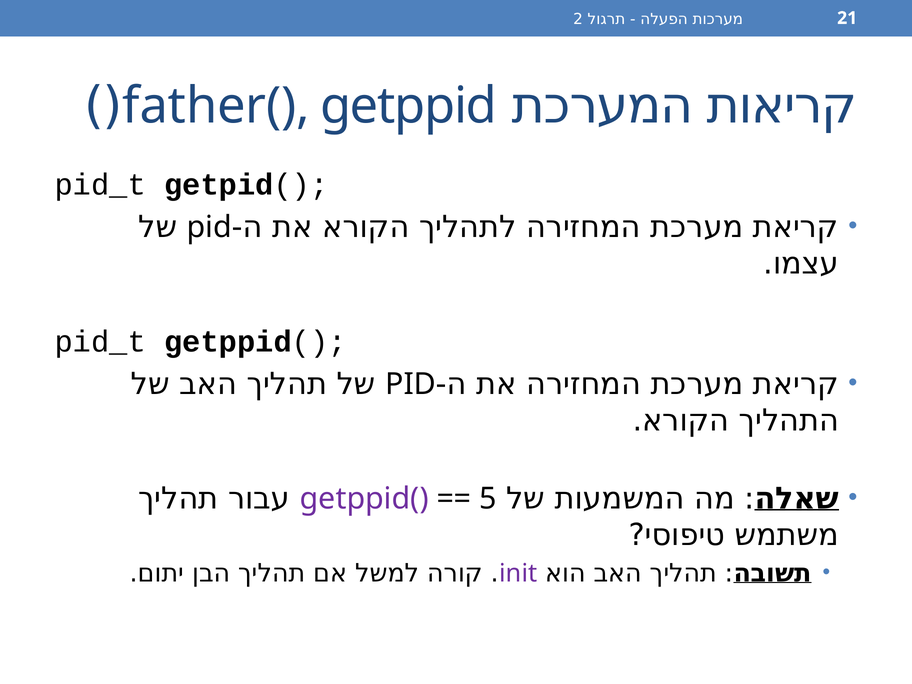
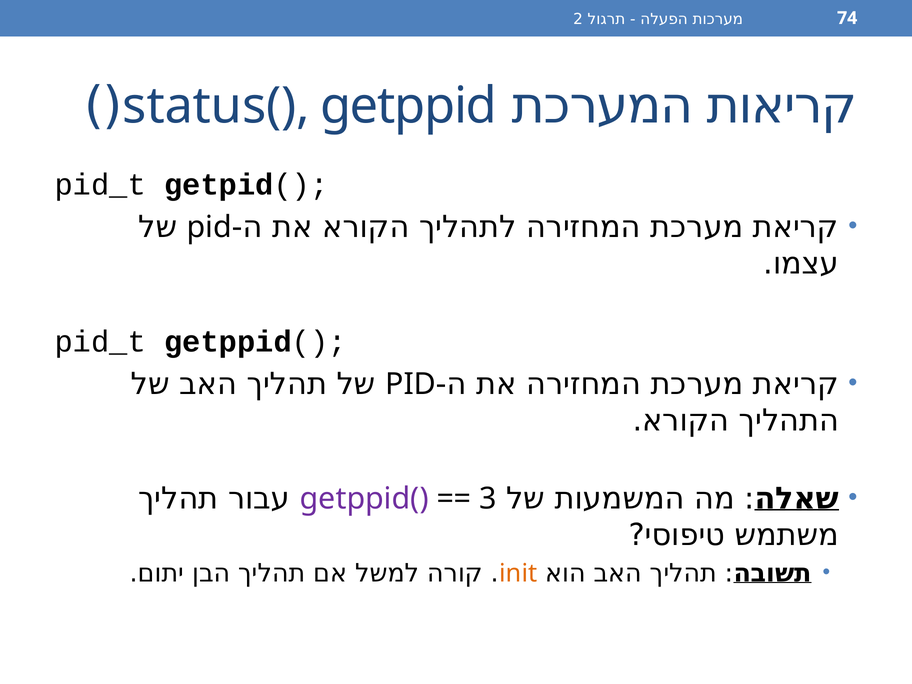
21: 21 -> 74 (847, 18)
father(: father( -> status( (216, 106)
5: 5 -> 3 (488, 499)
init colour: purple -> orange (518, 573)
